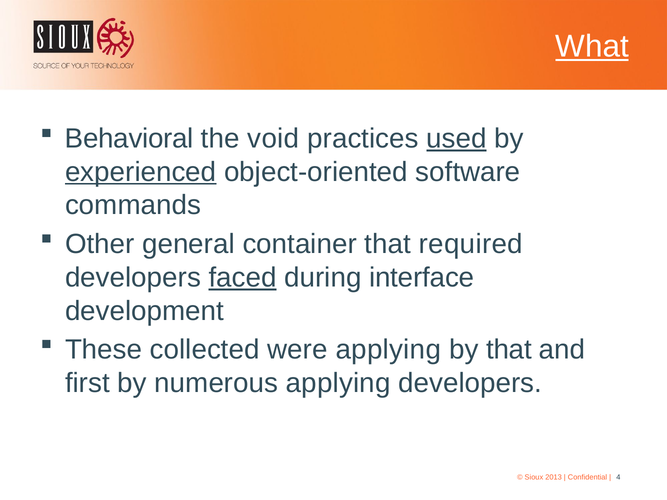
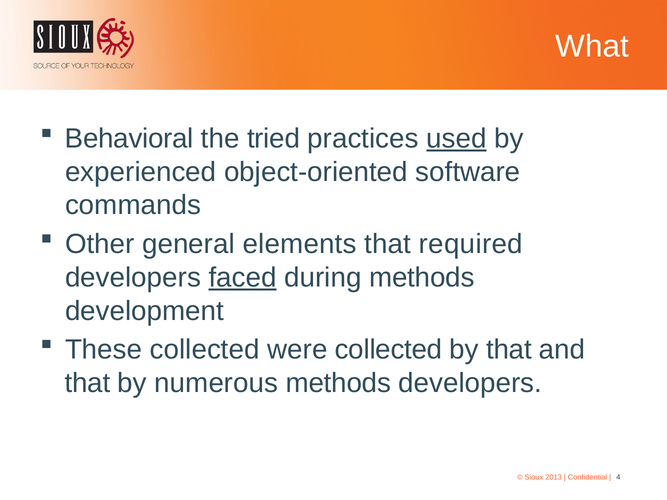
What underline: present -> none (592, 46)
void: void -> tried (274, 139)
experienced underline: present -> none (141, 172)
container: container -> elements (300, 244)
during interface: interface -> methods (422, 278)
were applying: applying -> collected (389, 350)
first: first -> that (88, 383)
numerous applying: applying -> methods (338, 383)
